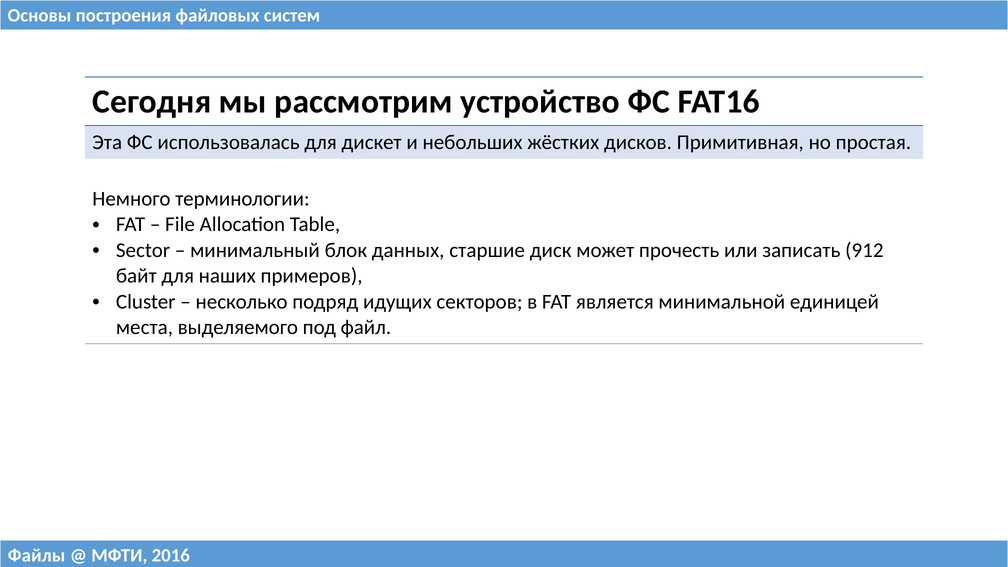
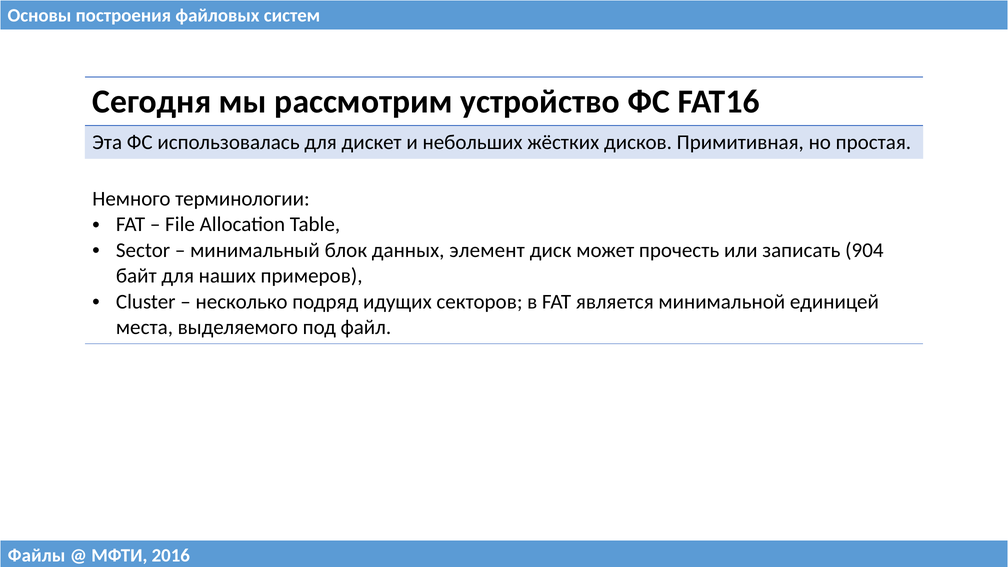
старшие: старшие -> элемент (487, 250)
912: 912 -> 904 (864, 250)
